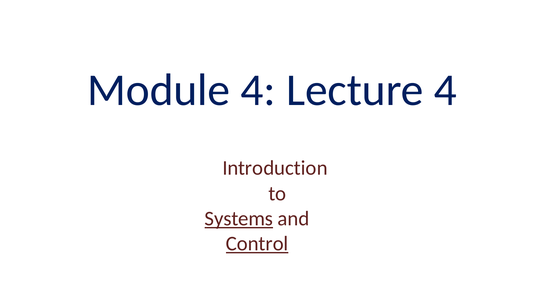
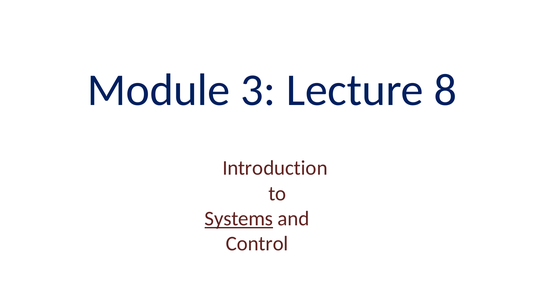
Module 4: 4 -> 3 (258, 90)
Lecture 4: 4 -> 8 (445, 90)
Control underline: present -> none (257, 243)
